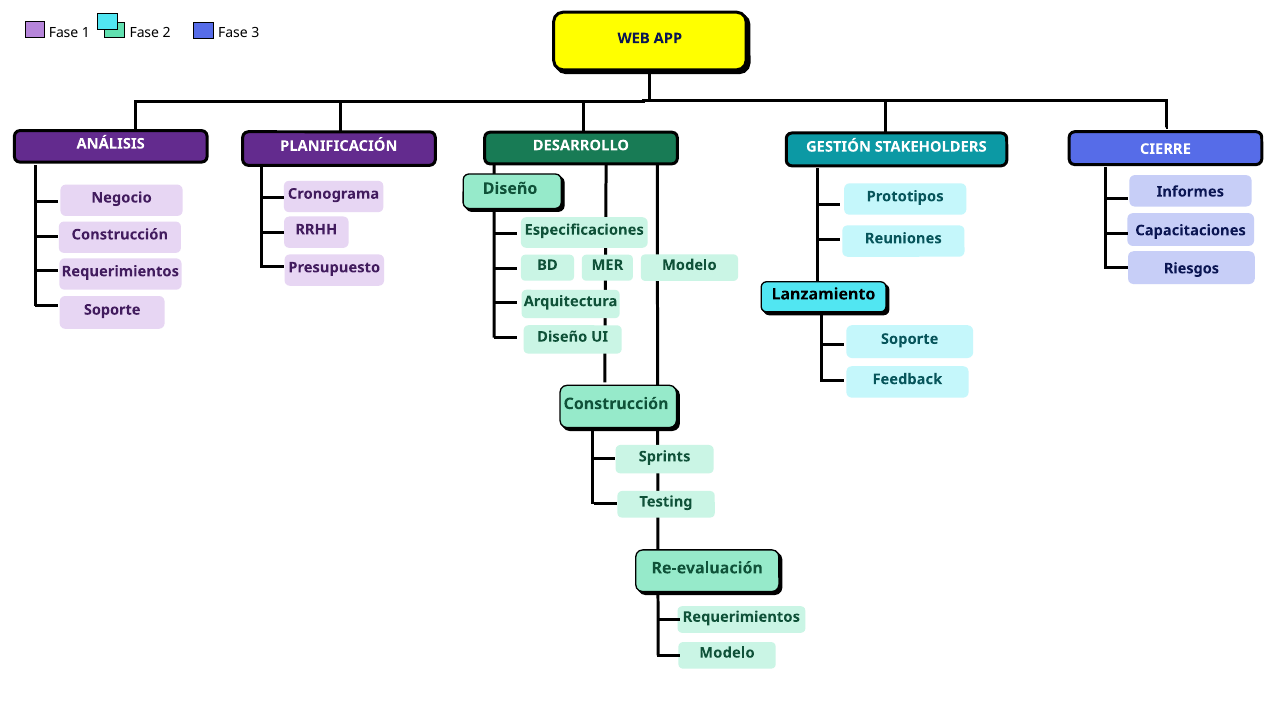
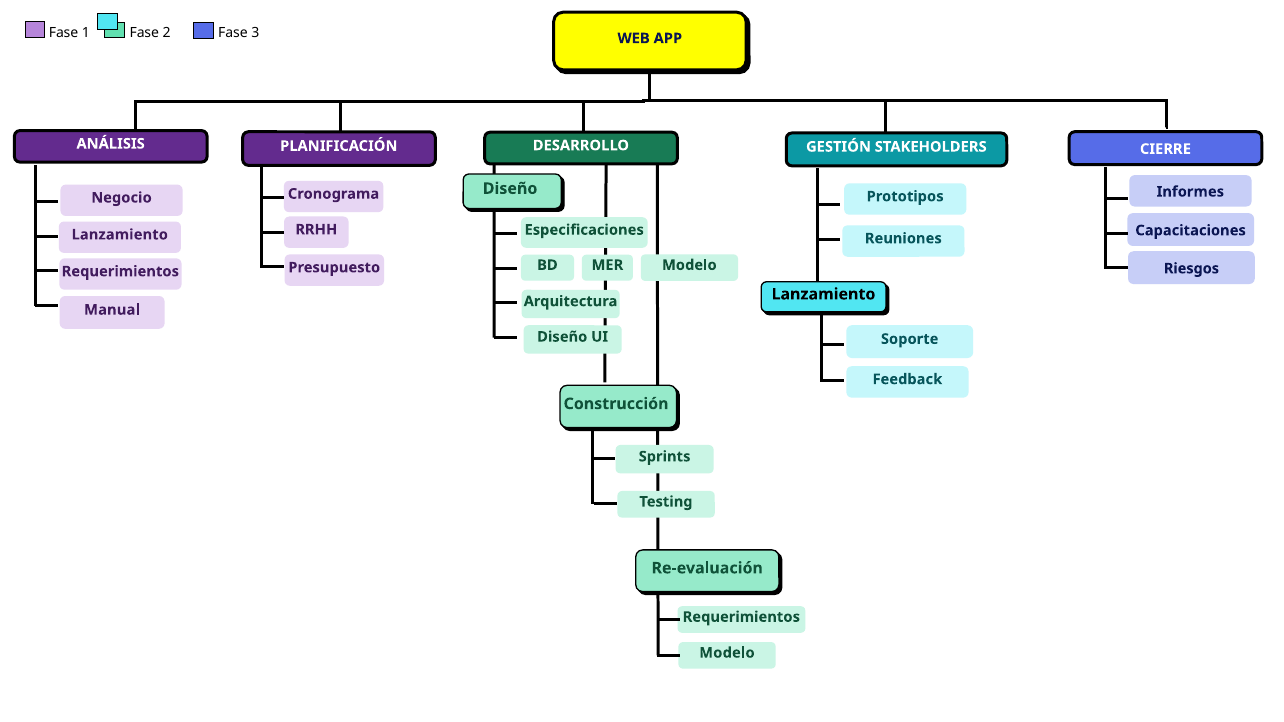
Construcción: Construcción -> Lanzamiento (120, 235)
Soporte: Soporte -> Manual (112, 310)
